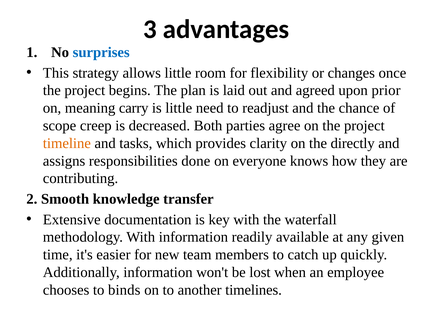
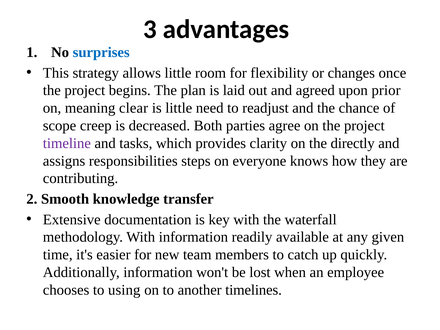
carry: carry -> clear (134, 108)
timeline colour: orange -> purple (67, 143)
done: done -> steps (196, 161)
binds: binds -> using (124, 290)
